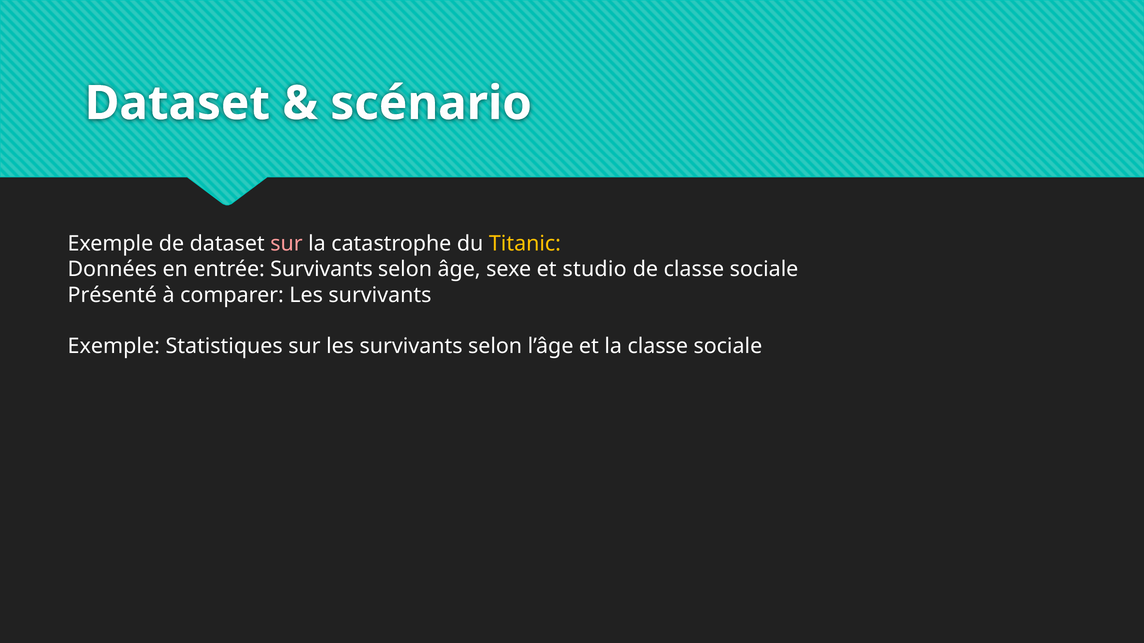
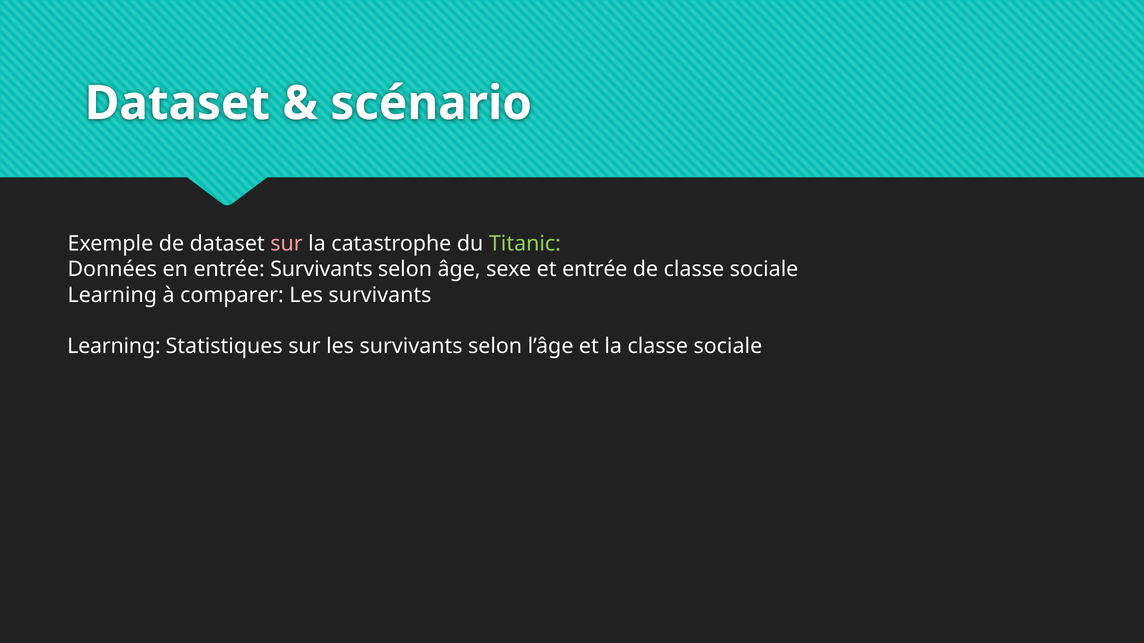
Titanic colour: yellow -> light green (525, 244)
et studio: studio -> entrée (595, 269)
Présenté: Présenté -> Learning (112, 295)
Exemple: Exemple -> Learning (114, 347)
